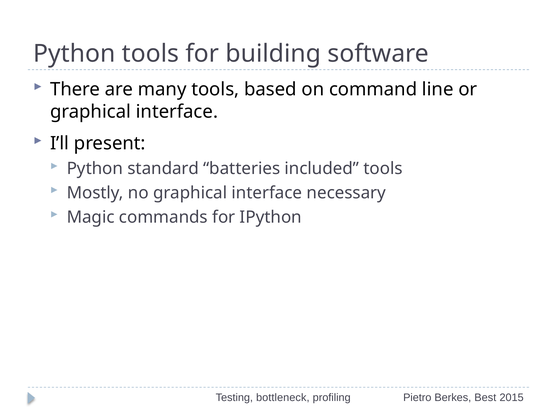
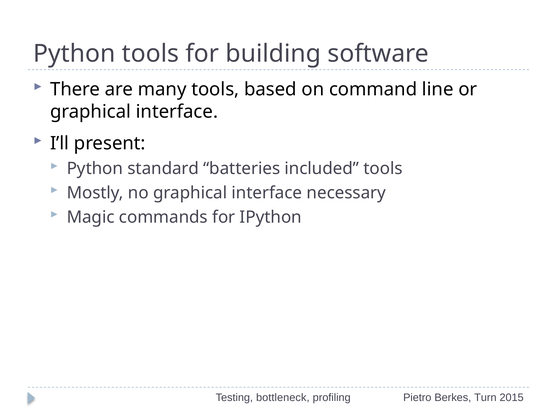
Best: Best -> Turn (485, 397)
